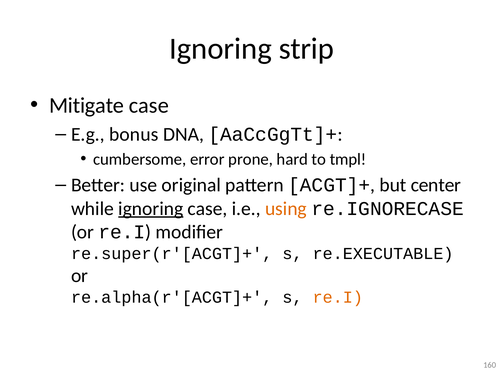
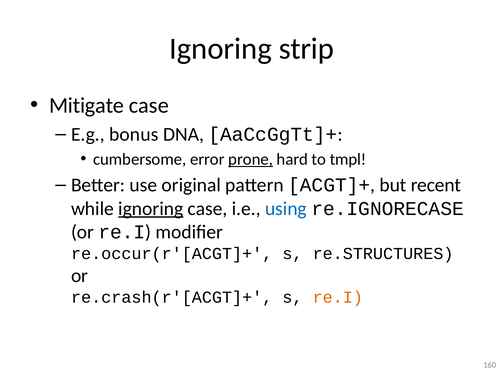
prone underline: none -> present (251, 159)
center: center -> recent (436, 185)
using colour: orange -> blue (286, 209)
re.super(r'[ACGT]+: re.super(r'[ACGT]+ -> re.occur(r'[ACGT]+ (172, 254)
re.EXECUTABLE: re.EXECUTABLE -> re.STRUCTURES (383, 254)
re.alpha(r'[ACGT]+: re.alpha(r'[ACGT]+ -> re.crash(r'[ACGT]+ (172, 297)
